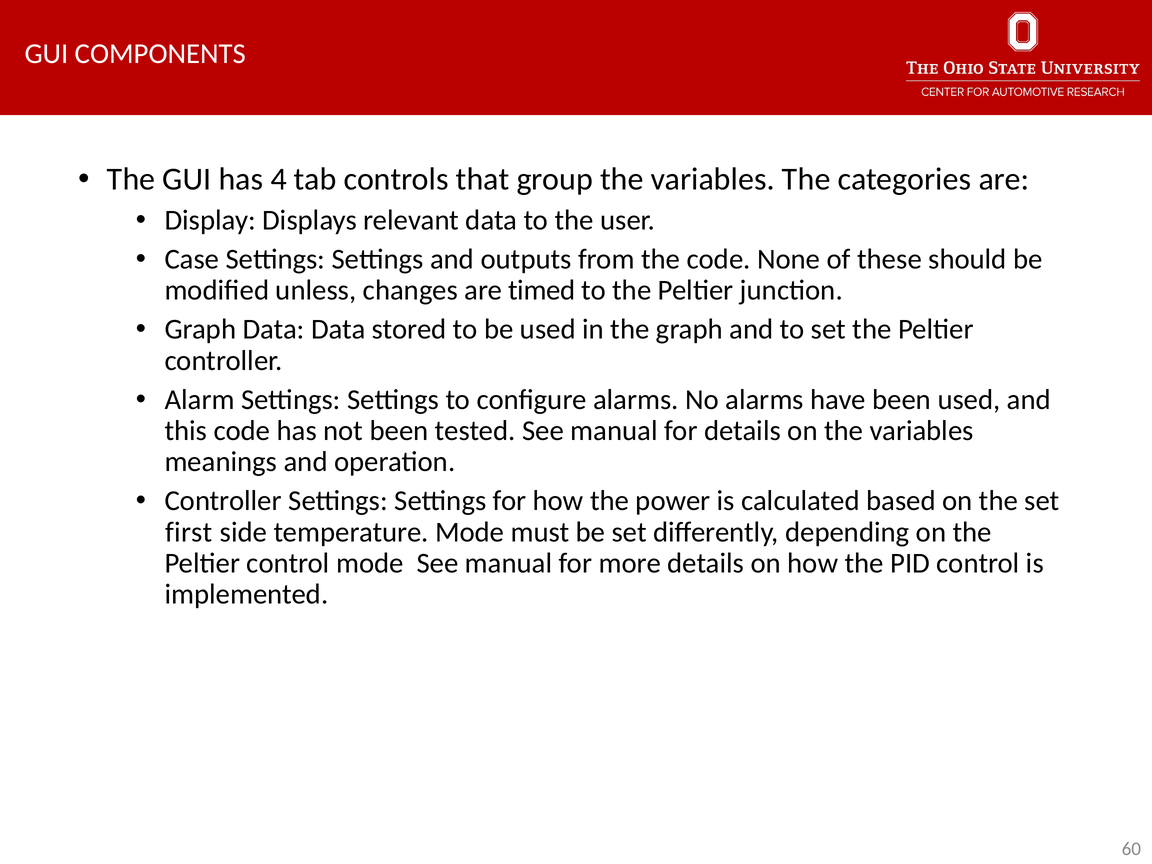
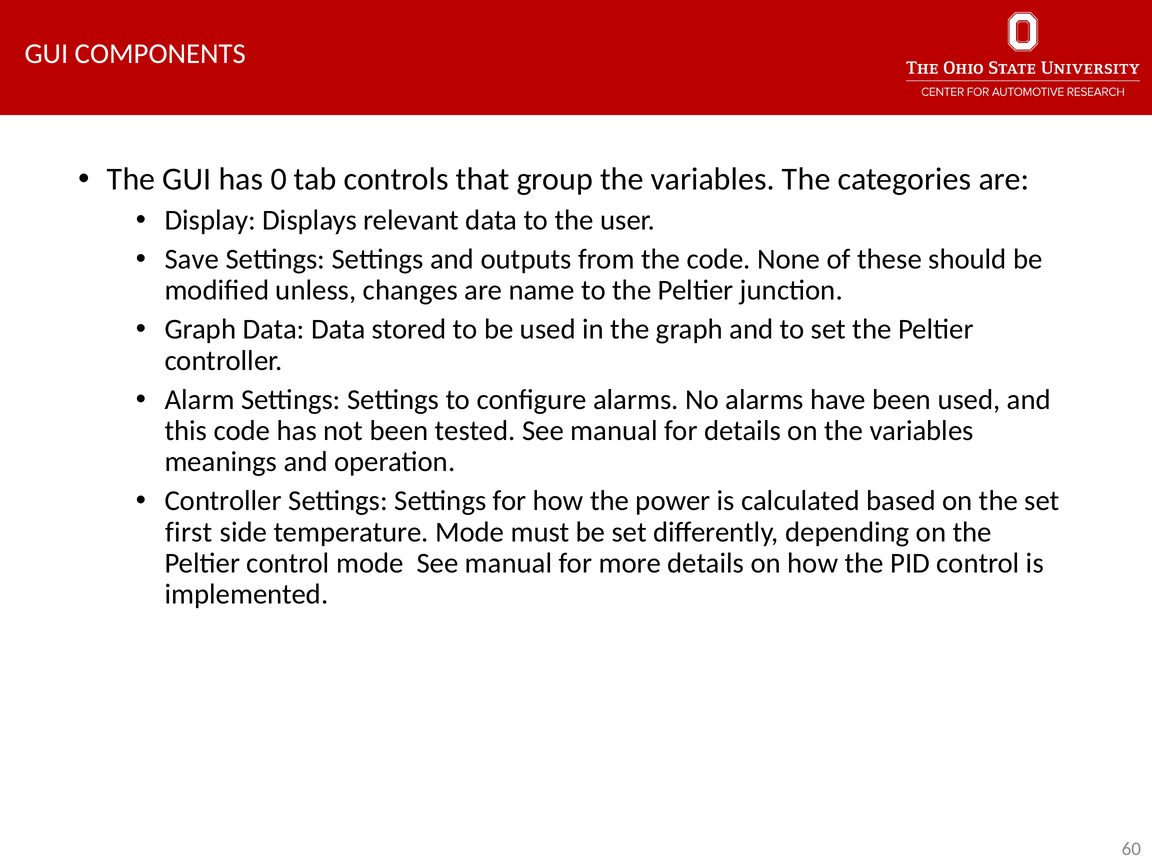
4: 4 -> 0 (279, 179)
Case: Case -> Save (192, 259)
timed: timed -> name (542, 290)
